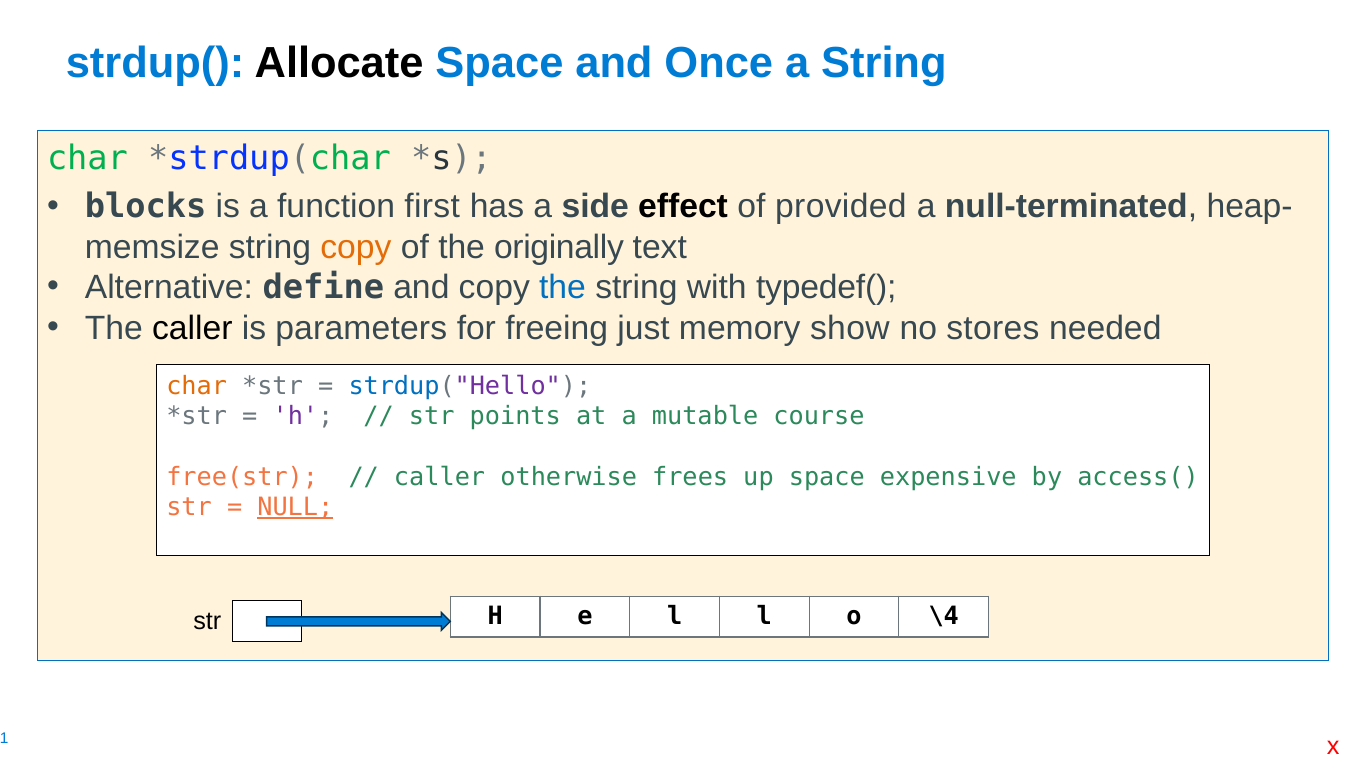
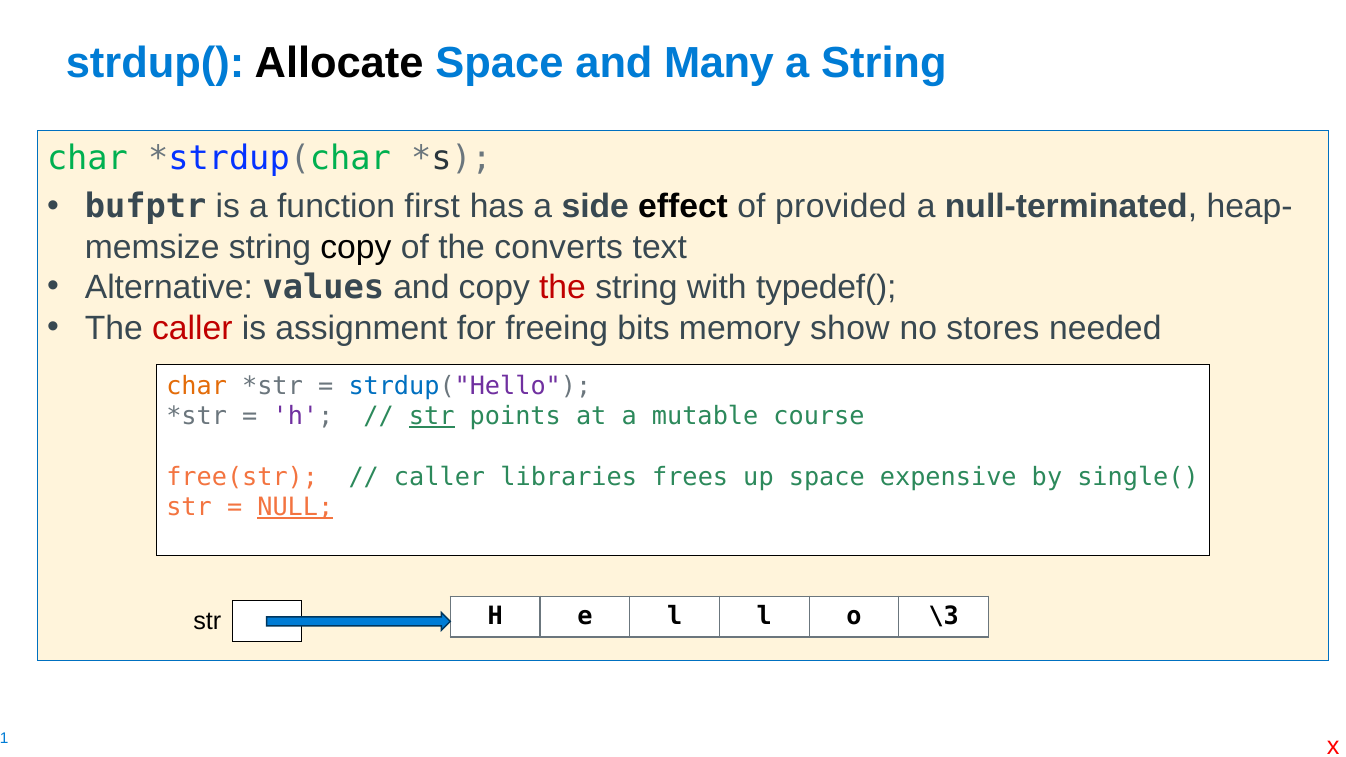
Once: Once -> Many (719, 63)
blocks: blocks -> bufptr (146, 207)
copy colour: orange -> black (356, 247)
originally: originally -> converts (559, 247)
define: define -> values (323, 288)
the colour: blue -> red (563, 288)
caller colour: black -> red (192, 328)
parameters: parameters -> assignment (361, 328)
just: just -> bits (644, 328)
str underline: none -> present (432, 416)
otherwise: otherwise -> libraries (569, 477)
access(: access( -> single( (1138, 477)
\4: \4 -> \3 (944, 616)
